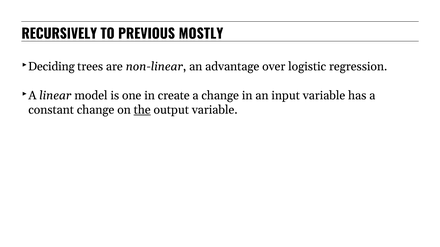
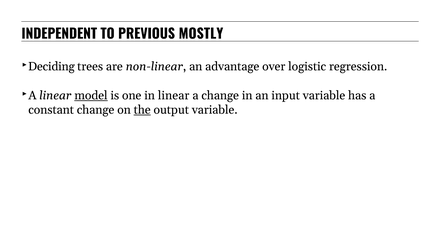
RECURSIVELY: RECURSIVELY -> INDEPENDENT (59, 34)
model underline: none -> present (91, 95)
in create: create -> linear (174, 95)
